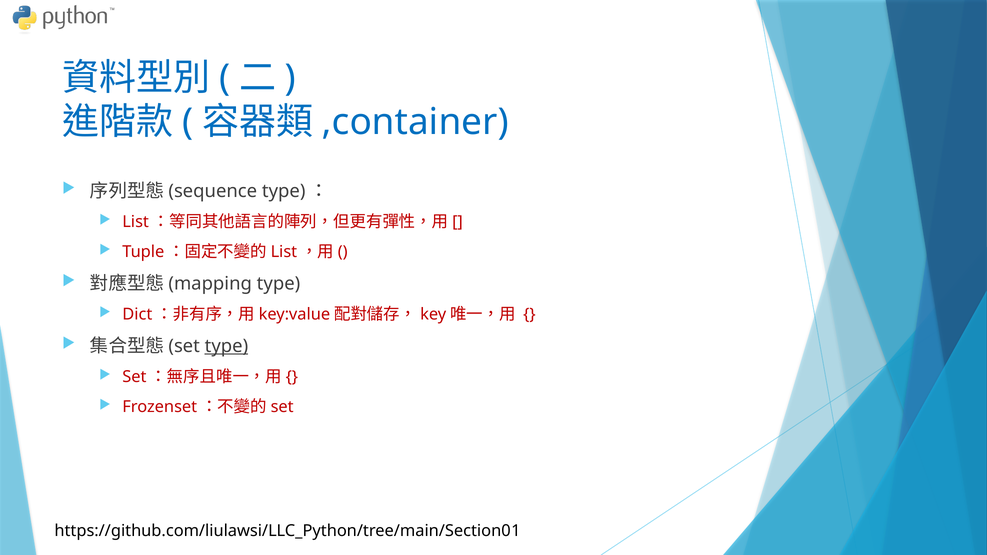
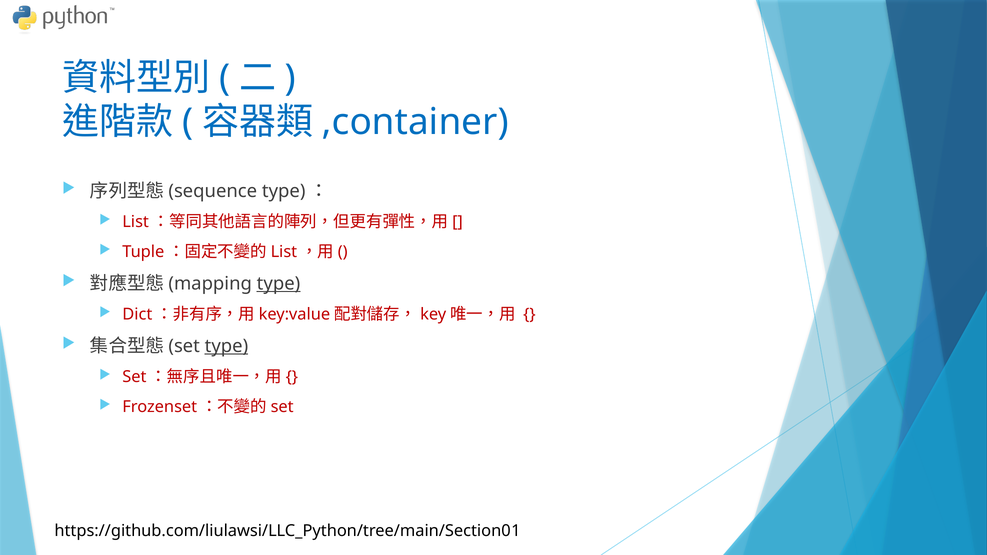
type underline: none -> present (279, 284)
